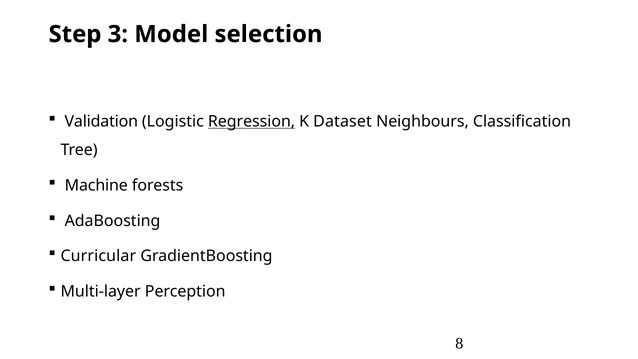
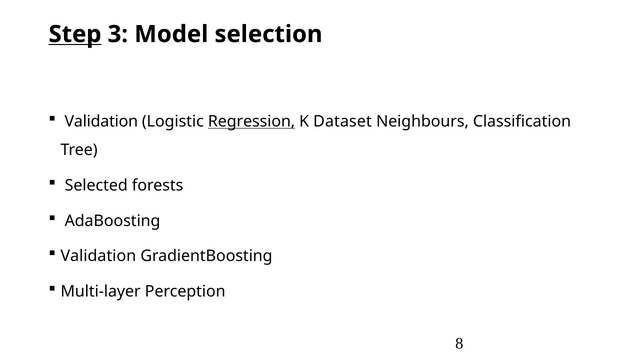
Step underline: none -> present (75, 34)
Machine: Machine -> Selected (96, 185)
Curricular: Curricular -> Validation (98, 256)
